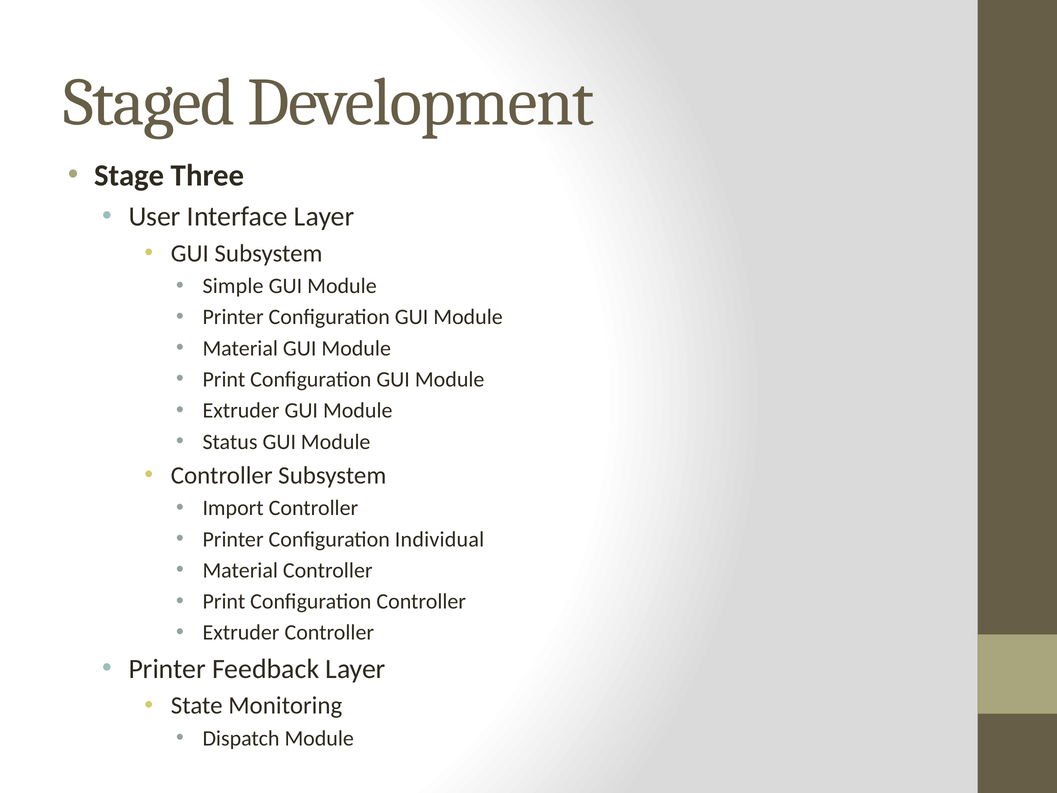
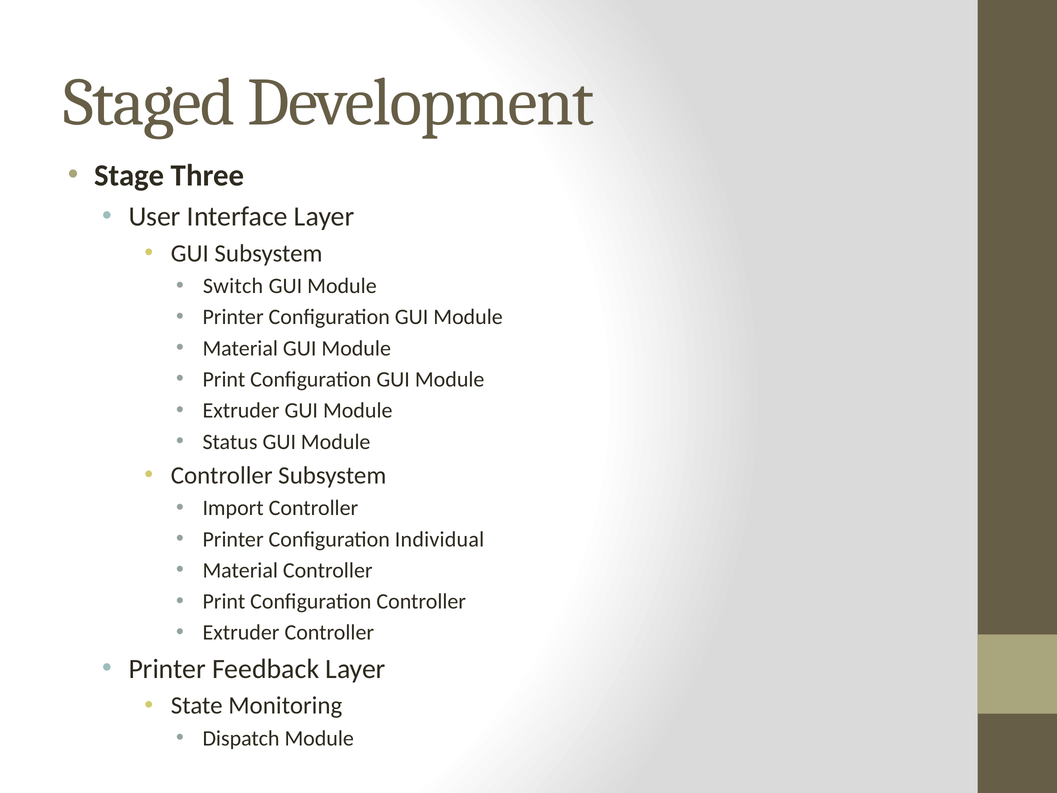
Simple: Simple -> Switch (233, 286)
